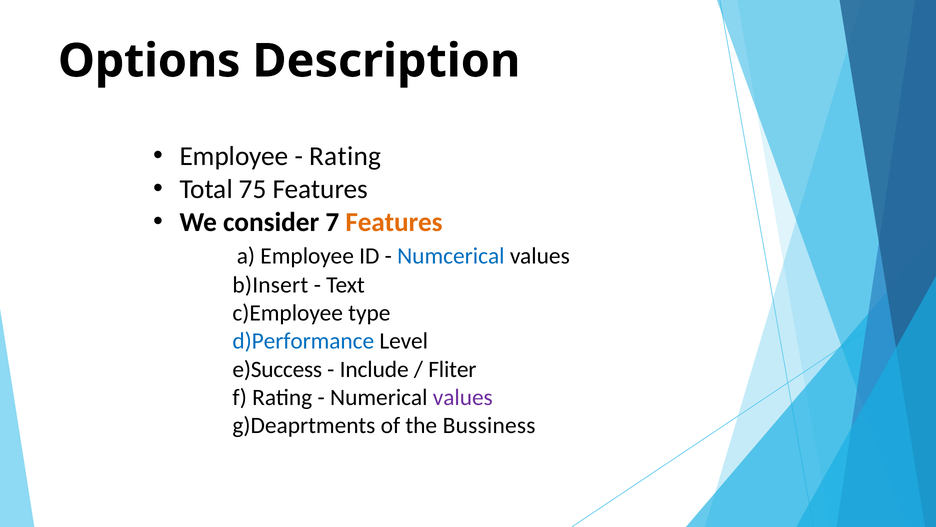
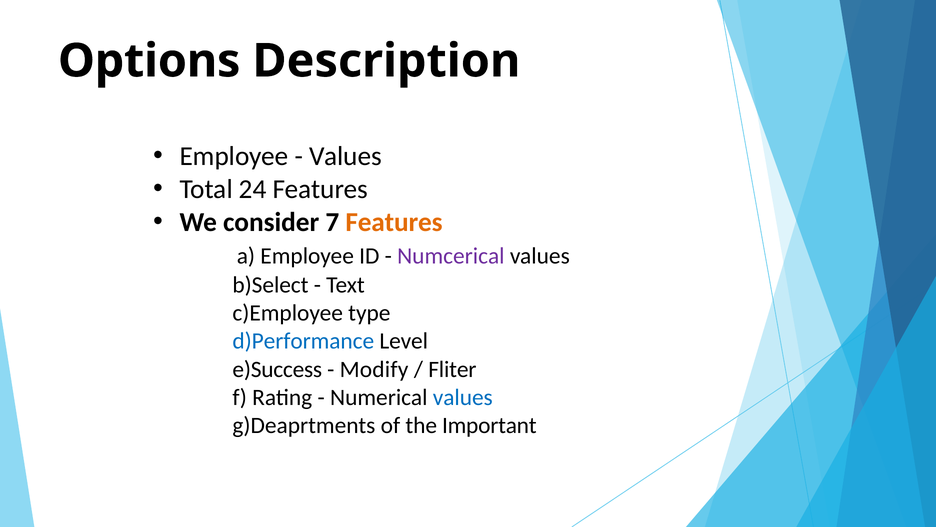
Rating: Rating -> Values (345, 156)
75: 75 -> 24 (253, 189)
Numcerical colour: blue -> purple (451, 256)
b)Insert: b)Insert -> b)Select (270, 285)
Include: Include -> Modify (374, 369)
values colour: purple -> blue (463, 397)
Bussiness: Bussiness -> Important (489, 425)
